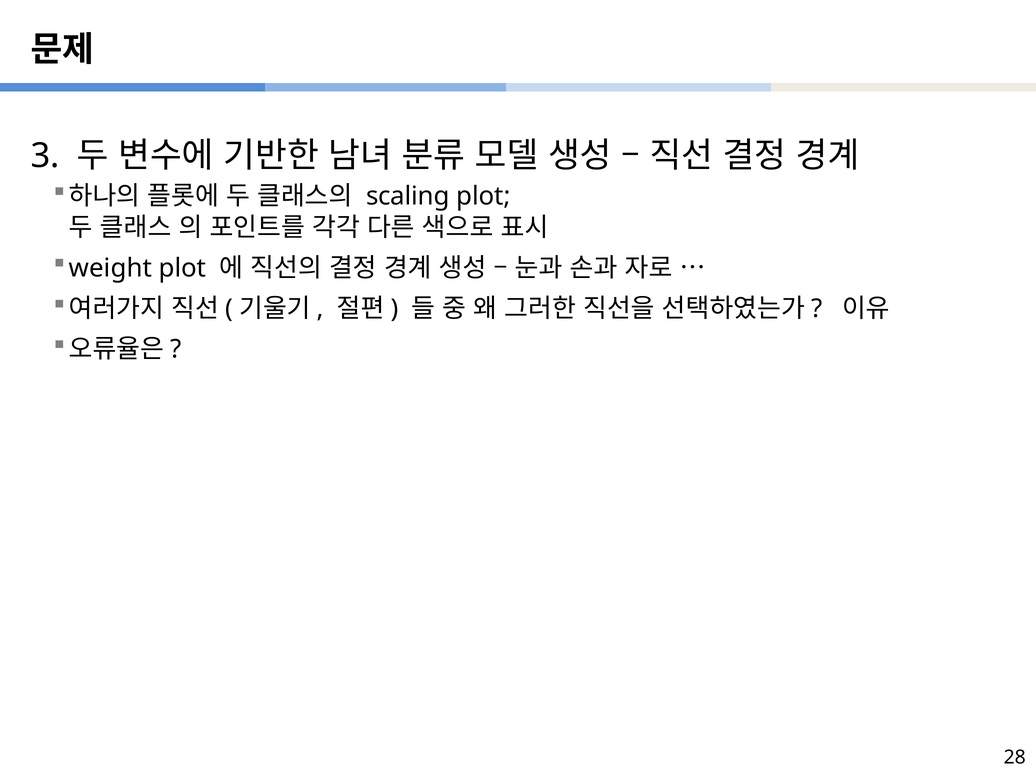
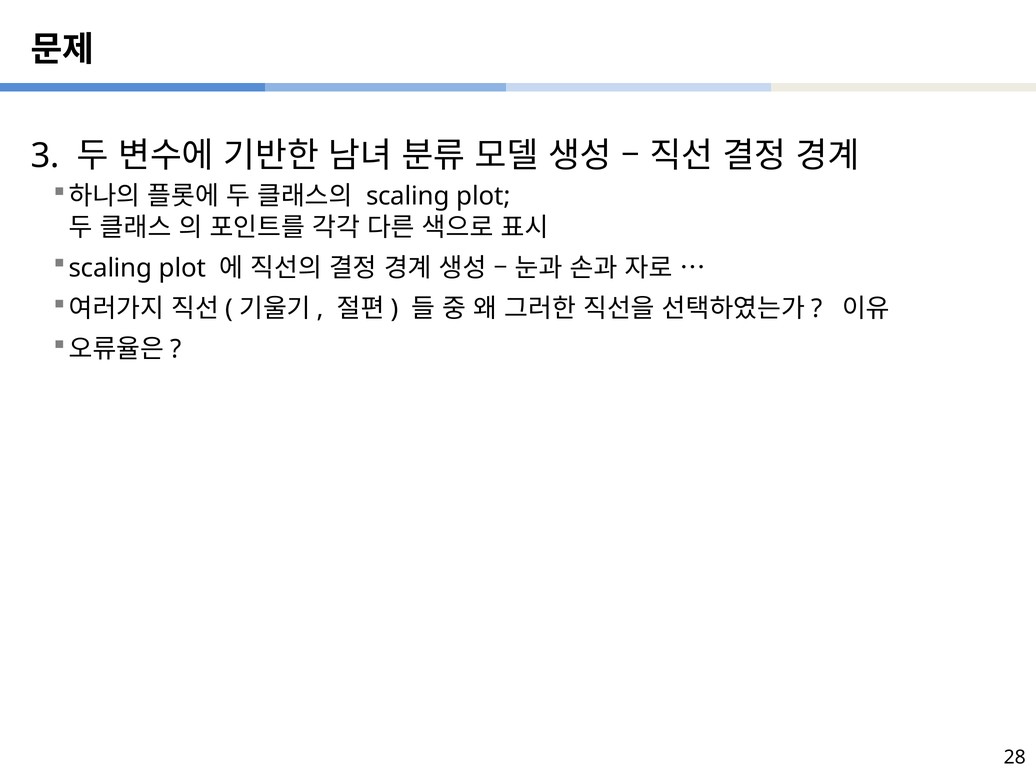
weight: weight -> scaling (110, 268)
